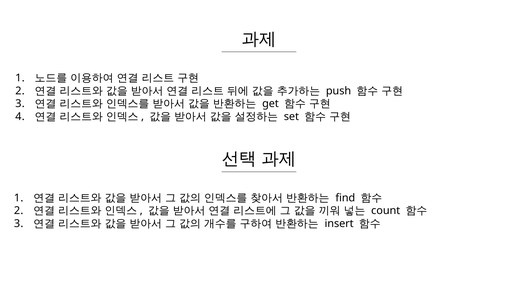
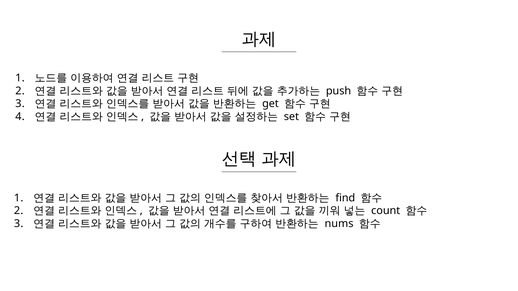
insert: insert -> nums (339, 224)
